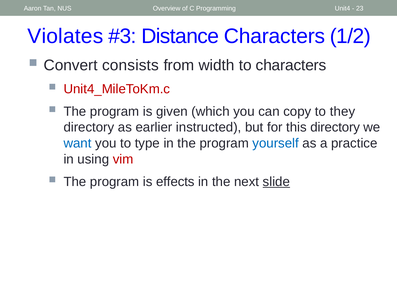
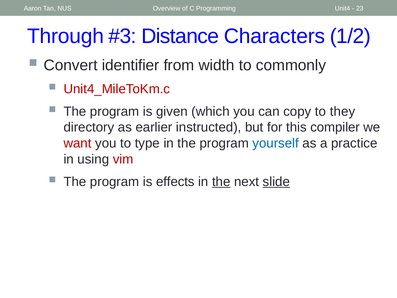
Violates: Violates -> Through (66, 36)
consists: consists -> identifier (131, 65)
to characters: characters -> commonly (291, 65)
this directory: directory -> compiler (335, 127)
want colour: blue -> red (77, 143)
the underline: none -> present (221, 182)
